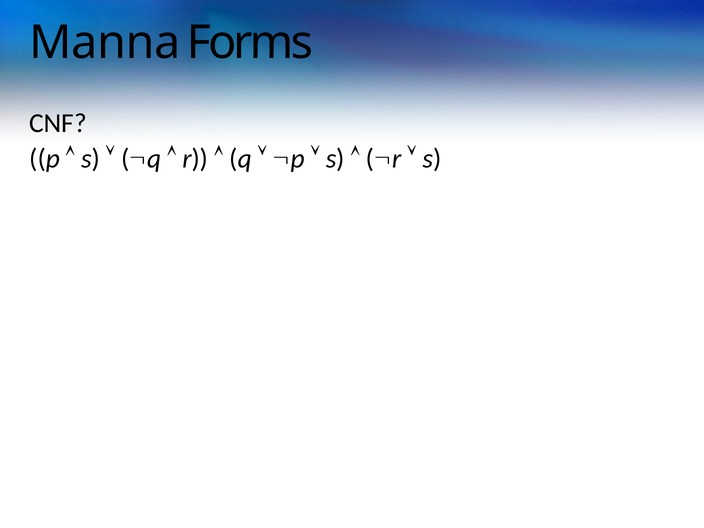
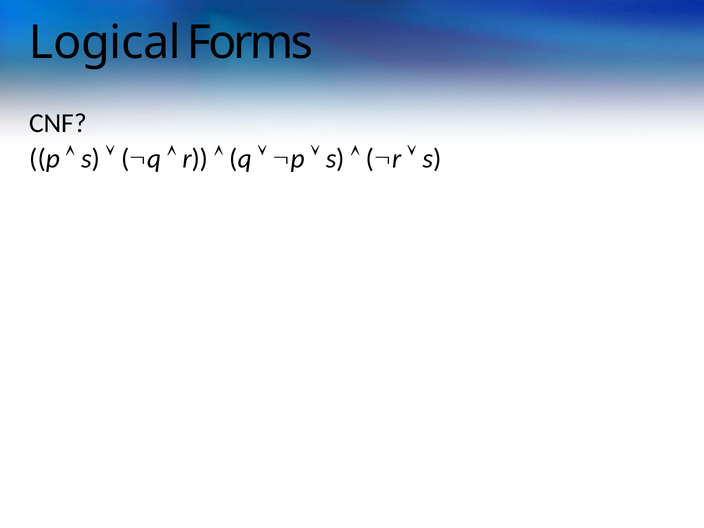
Manna: Manna -> Logical (105, 43)
